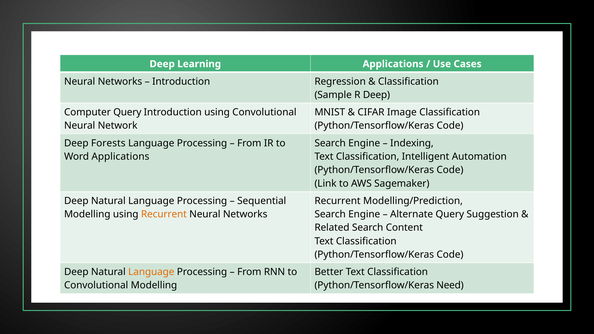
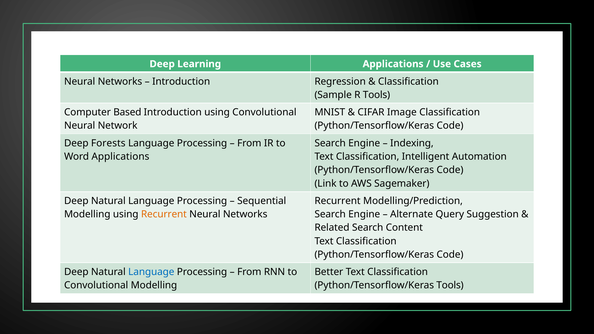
R Deep: Deep -> Tools (376, 95)
Computer Query: Query -> Based (127, 112)
Language colour: orange -> blue (151, 272)
Python/Tensorflow/Keras Need: Need -> Tools (450, 286)
